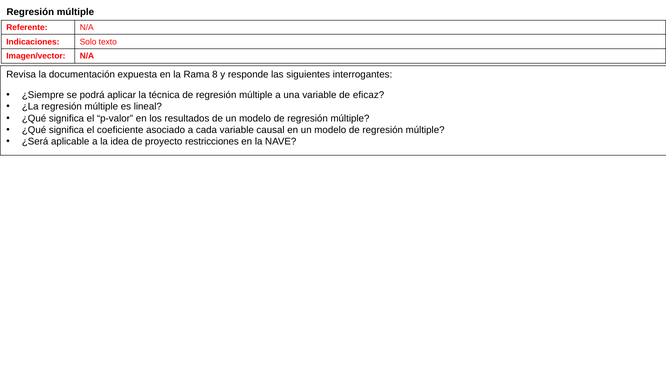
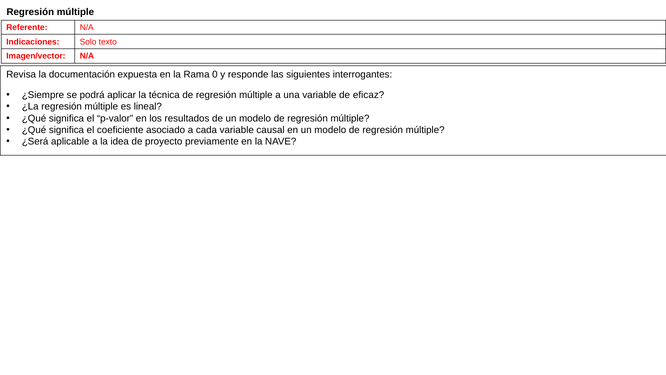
8: 8 -> 0 (215, 75)
restricciones: restricciones -> previamente (212, 142)
